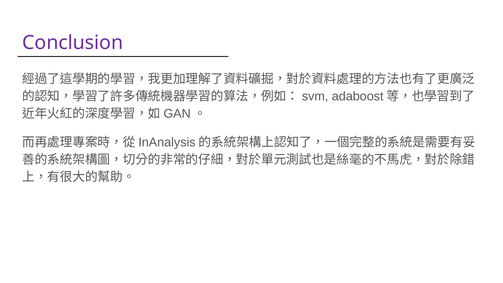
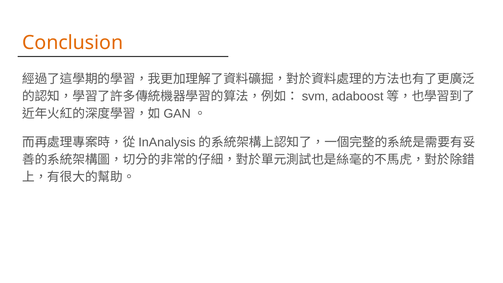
Conclusion colour: purple -> orange (73, 43)
